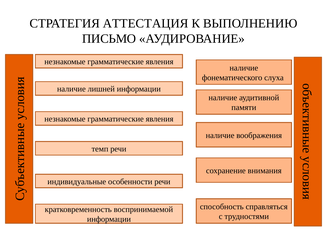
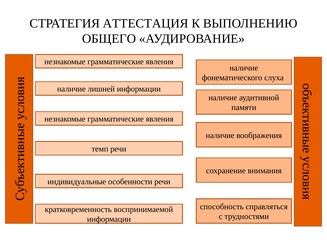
ПИСЬМО: ПИСЬМО -> ОБЩЕГО (109, 39)
